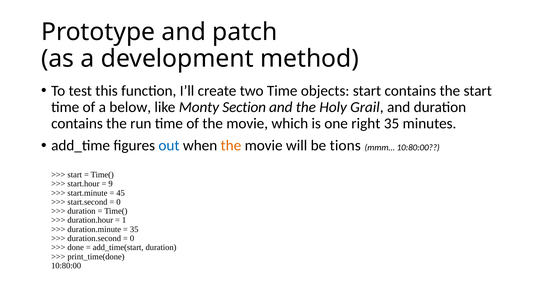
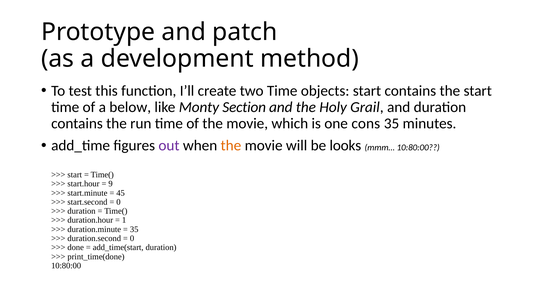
right: right -> cons (366, 124)
out colour: blue -> purple (169, 146)
tions: tions -> looks (345, 146)
